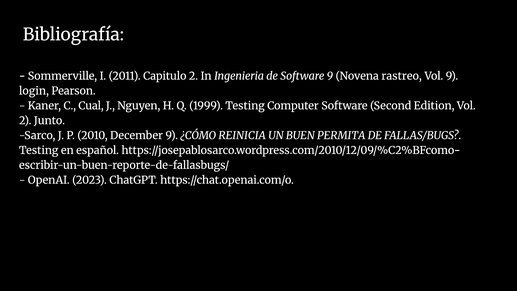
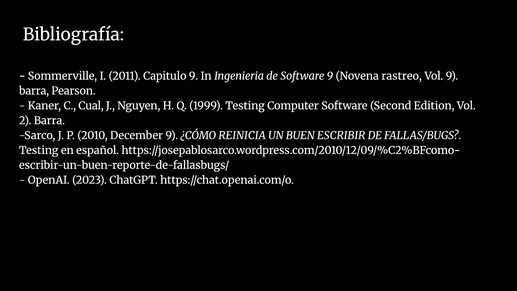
Capitulo 2: 2 -> 9 (193, 76)
login: login -> barra (34, 91)
2 Junto: Junto -> Barra (49, 121)
PERMITA: PERMITA -> ESCRIBIR (341, 135)
